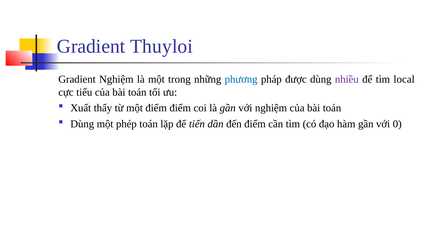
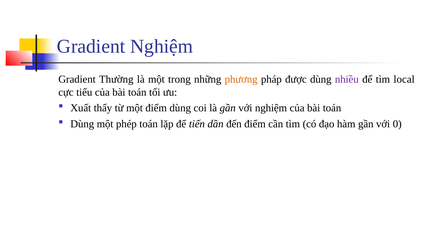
Gradient Thuyloi: Thuyloi -> Nghiệm (162, 47)
Gradient Nghiệm: Nghiệm -> Thường (116, 79)
phương colour: blue -> orange (241, 79)
điểm điểm: điểm -> dùng (180, 108)
